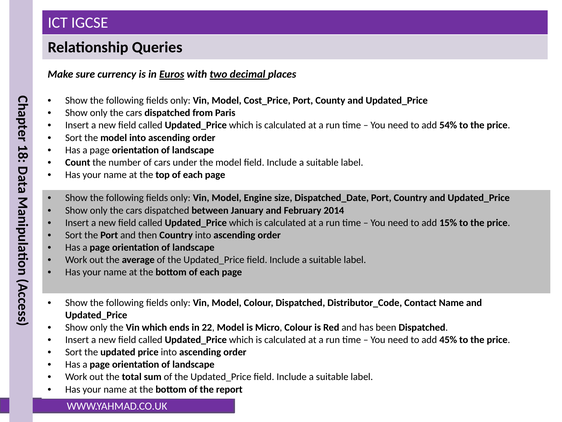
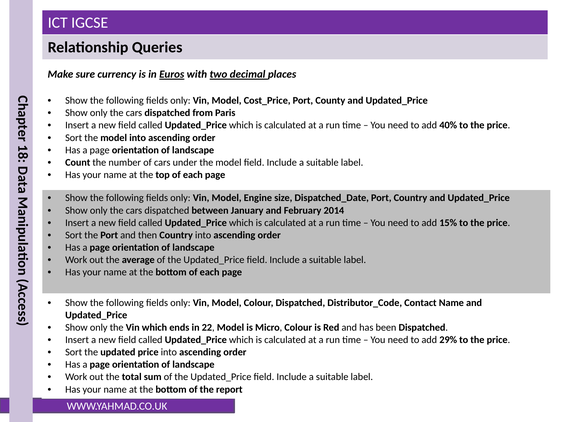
54%: 54% -> 40% (448, 125)
45%: 45% -> 29% (448, 339)
